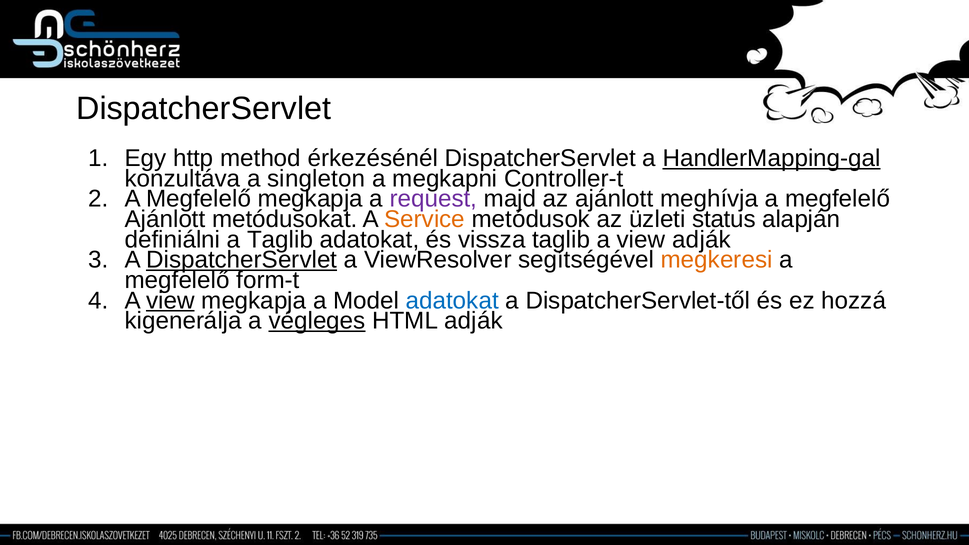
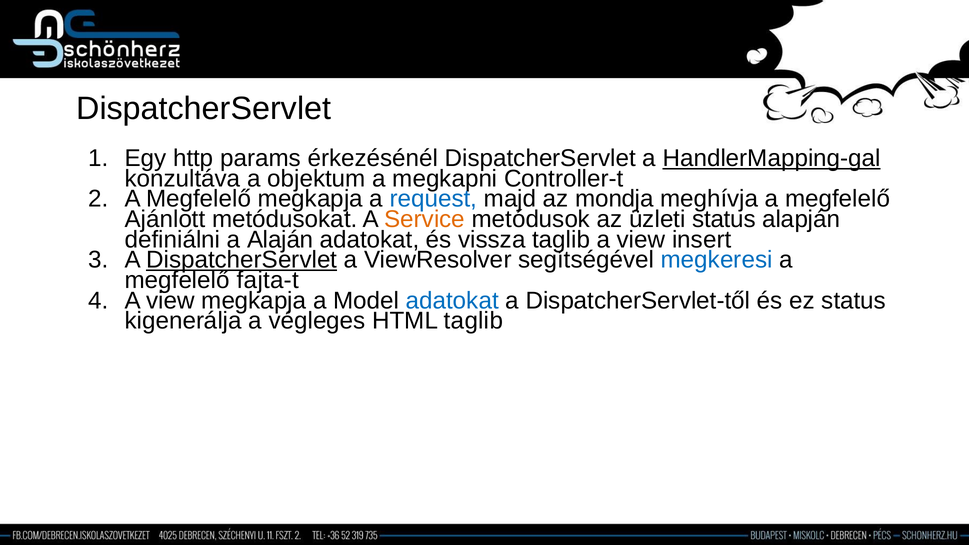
method: method -> params (261, 158)
singleton: singleton -> objektum (316, 179)
request colour: purple -> blue (433, 199)
az ajánlott: ajánlott -> mondja (614, 199)
a Taglib: Taglib -> Alaján (280, 240)
view adják: adják -> insert (702, 240)
megkeresi colour: orange -> blue (717, 260)
form-t: form-t -> fajta-t (268, 280)
view underline: present -> none (170, 301)
ez hozzá: hozzá -> status (854, 301)
végleges underline: present -> none (317, 321)
HTML adják: adják -> taglib (473, 321)
